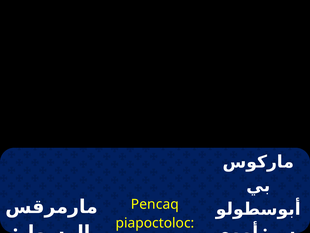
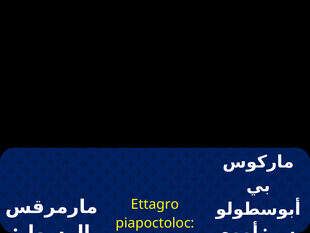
Pencaq: Pencaq -> Ettagro (155, 204)
